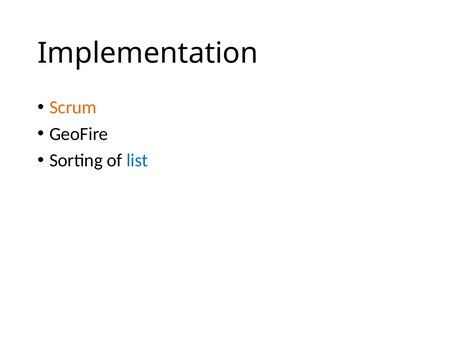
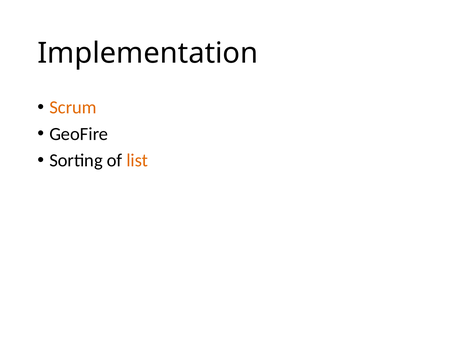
list colour: blue -> orange (137, 161)
